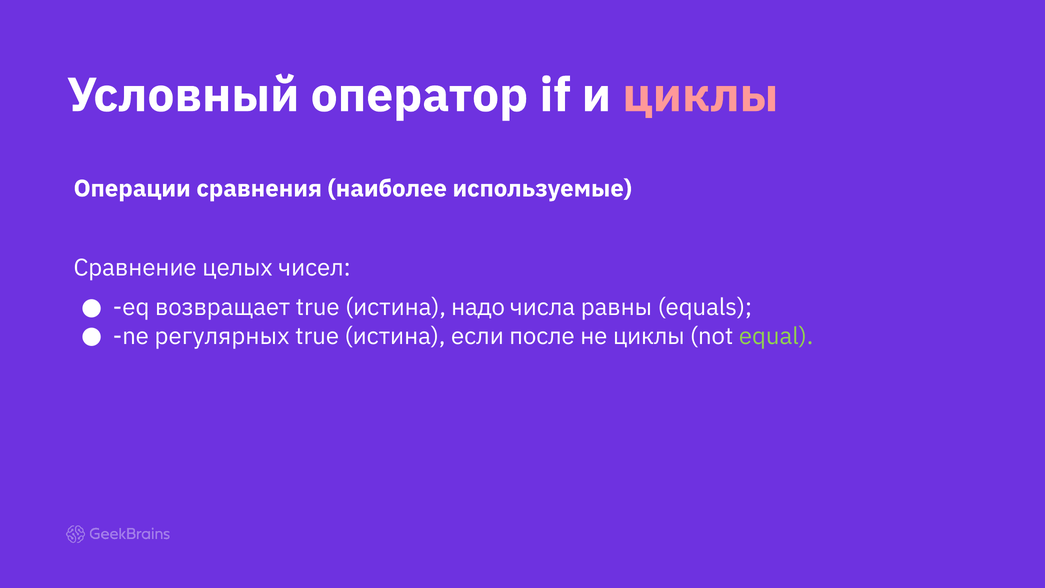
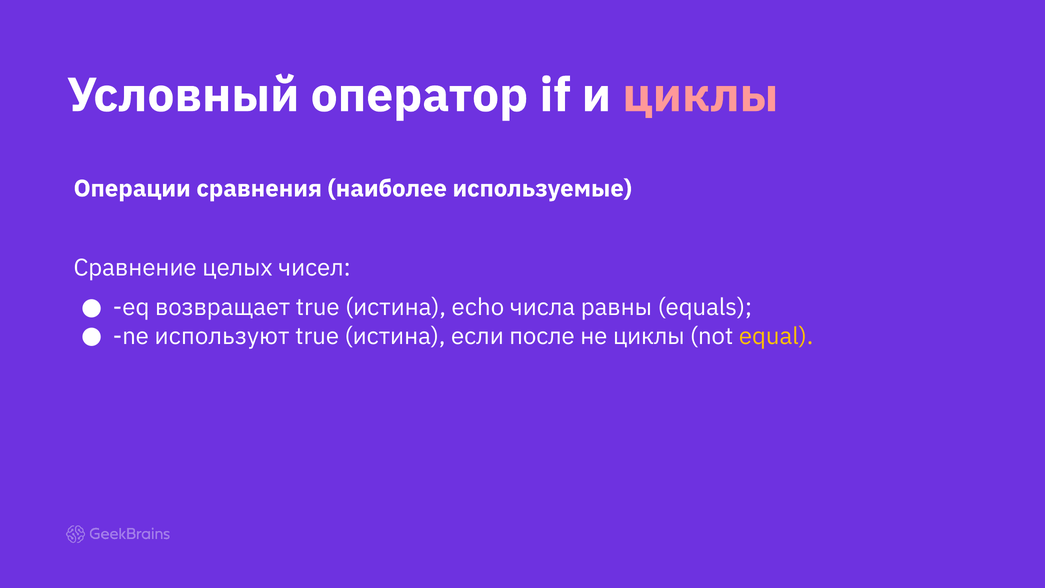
надо: надо -> echo (478, 307)
регулярных: регулярных -> используют (222, 336)
equal colour: light green -> yellow (776, 336)
